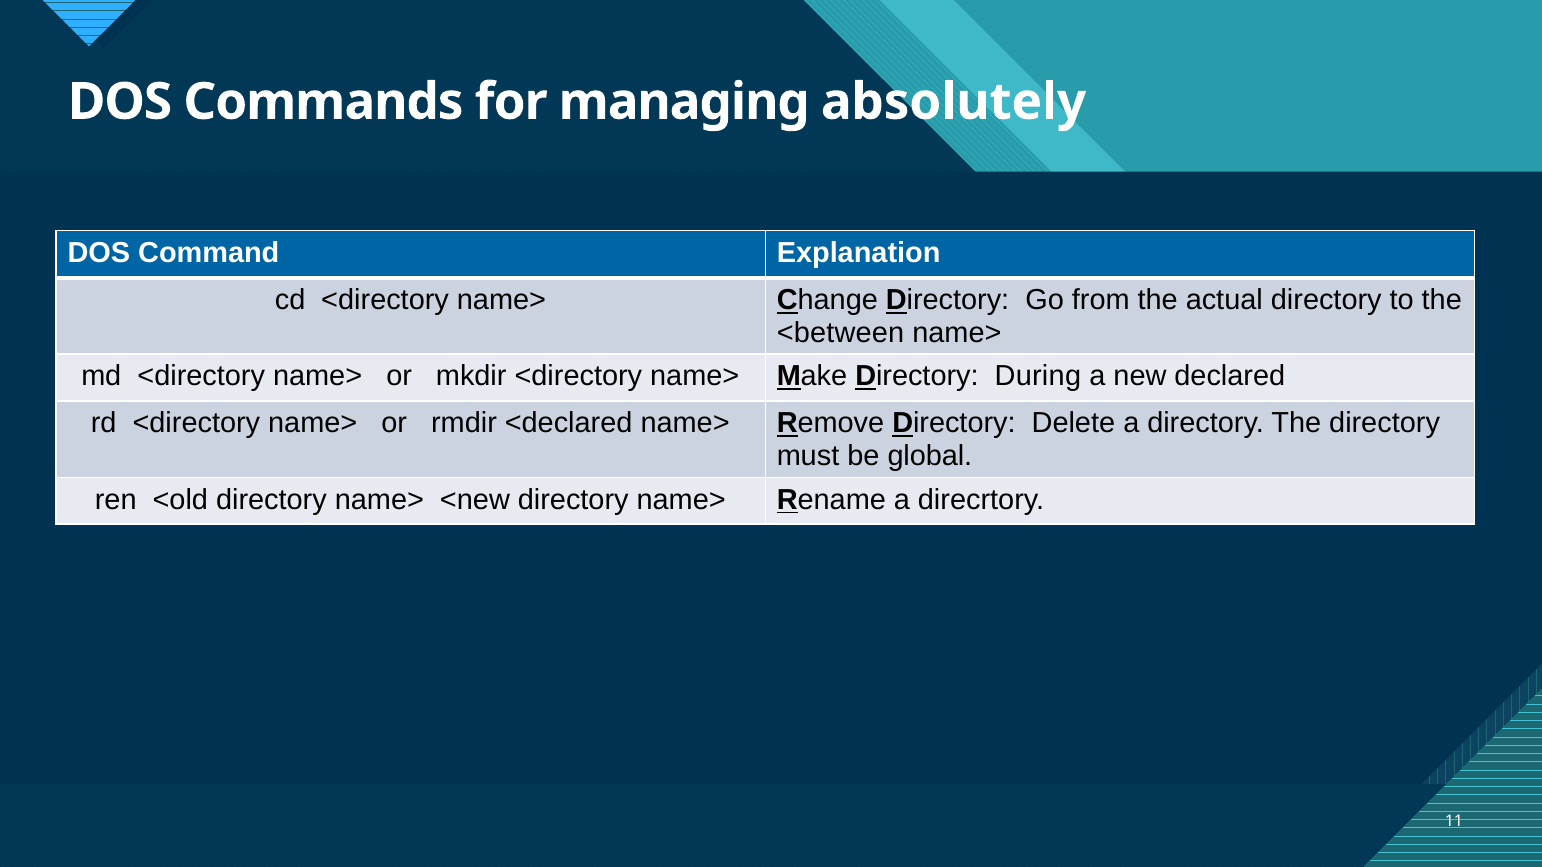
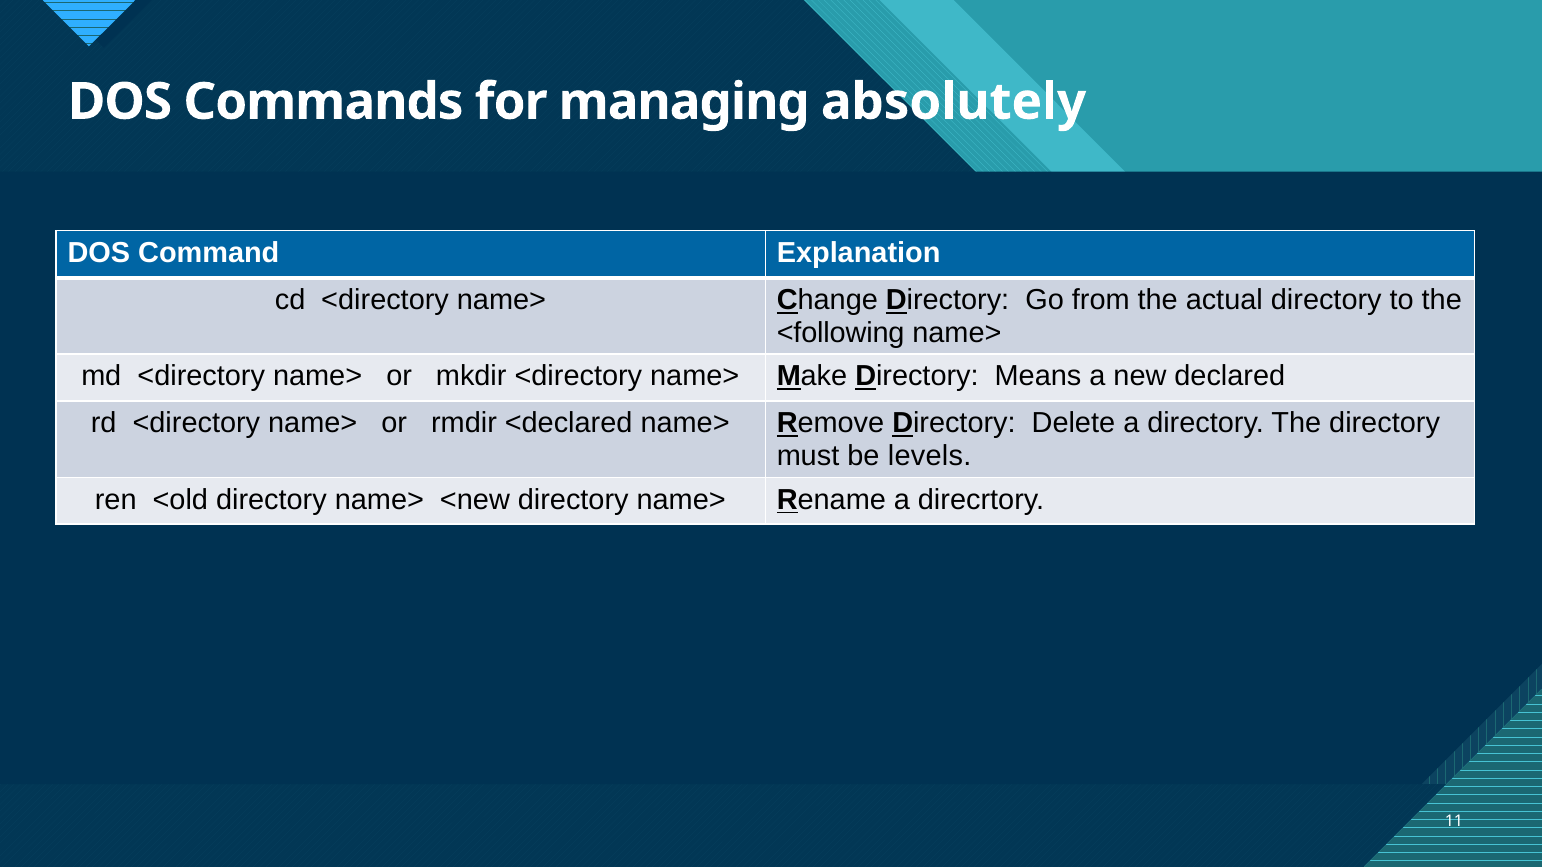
<between: <between -> <following (841, 333)
During: During -> Means (1038, 377)
global: global -> levels (930, 456)
